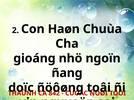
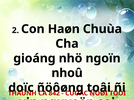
ñang: ñang -> nhoû (67, 73)
